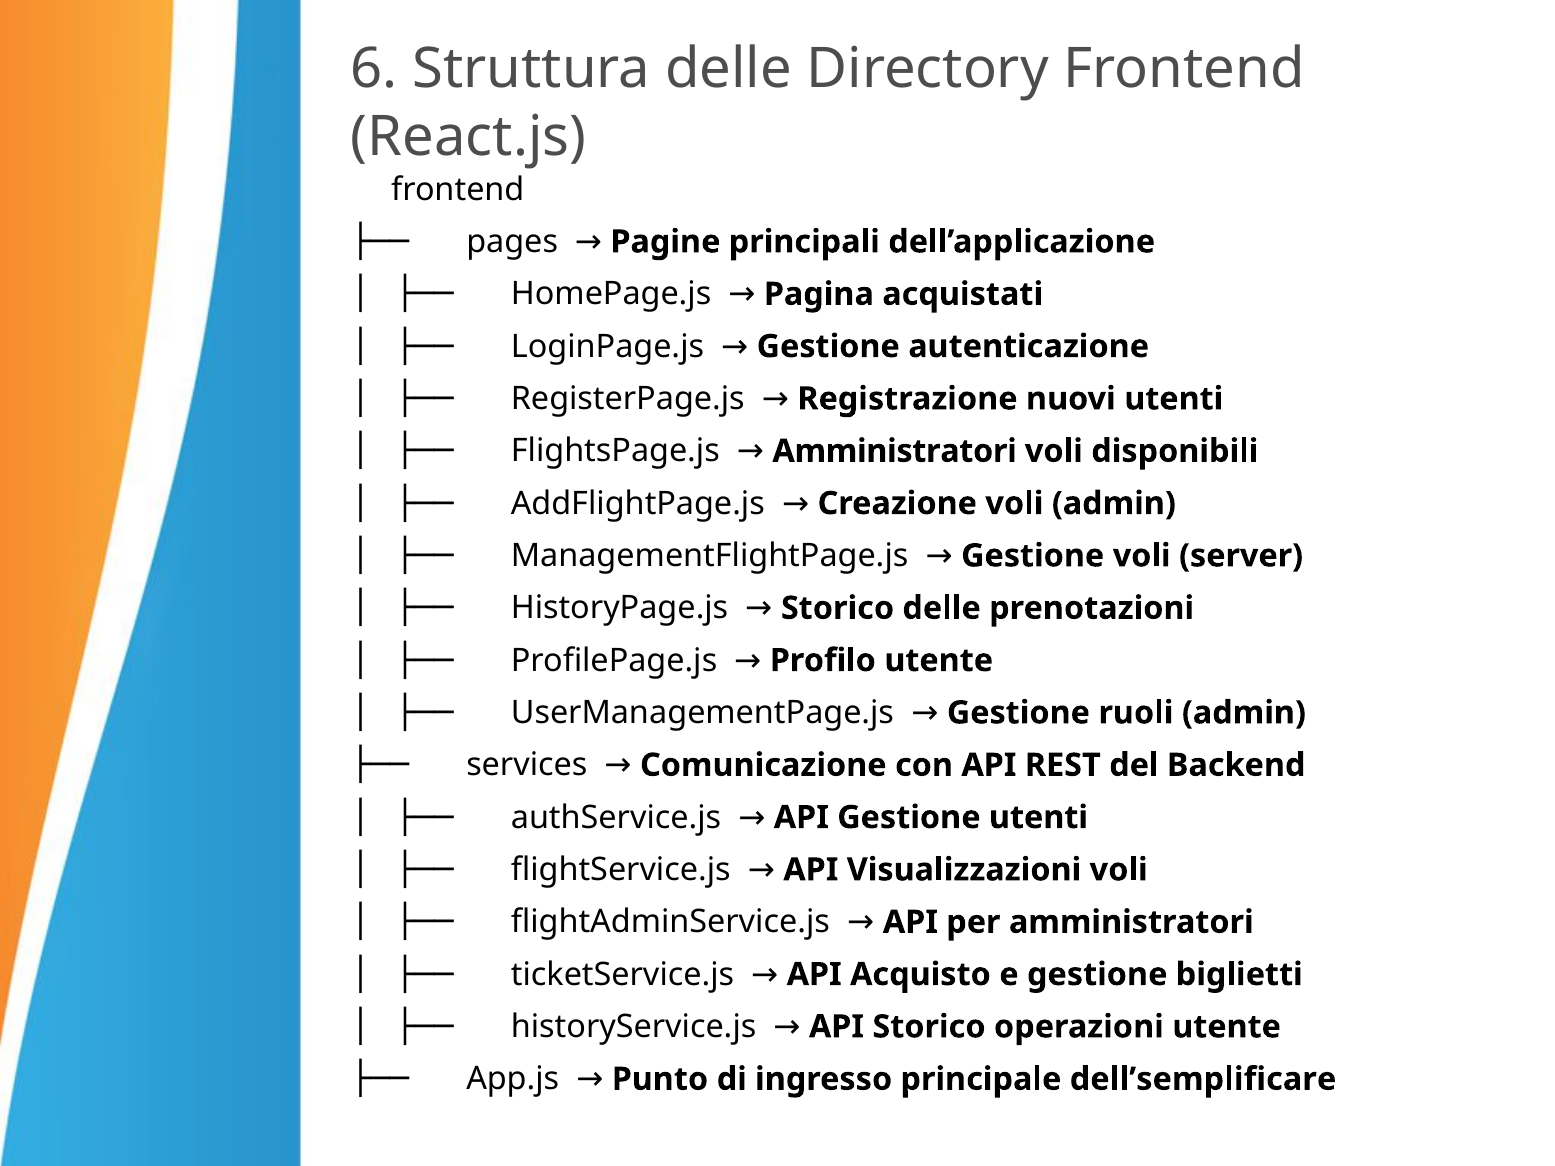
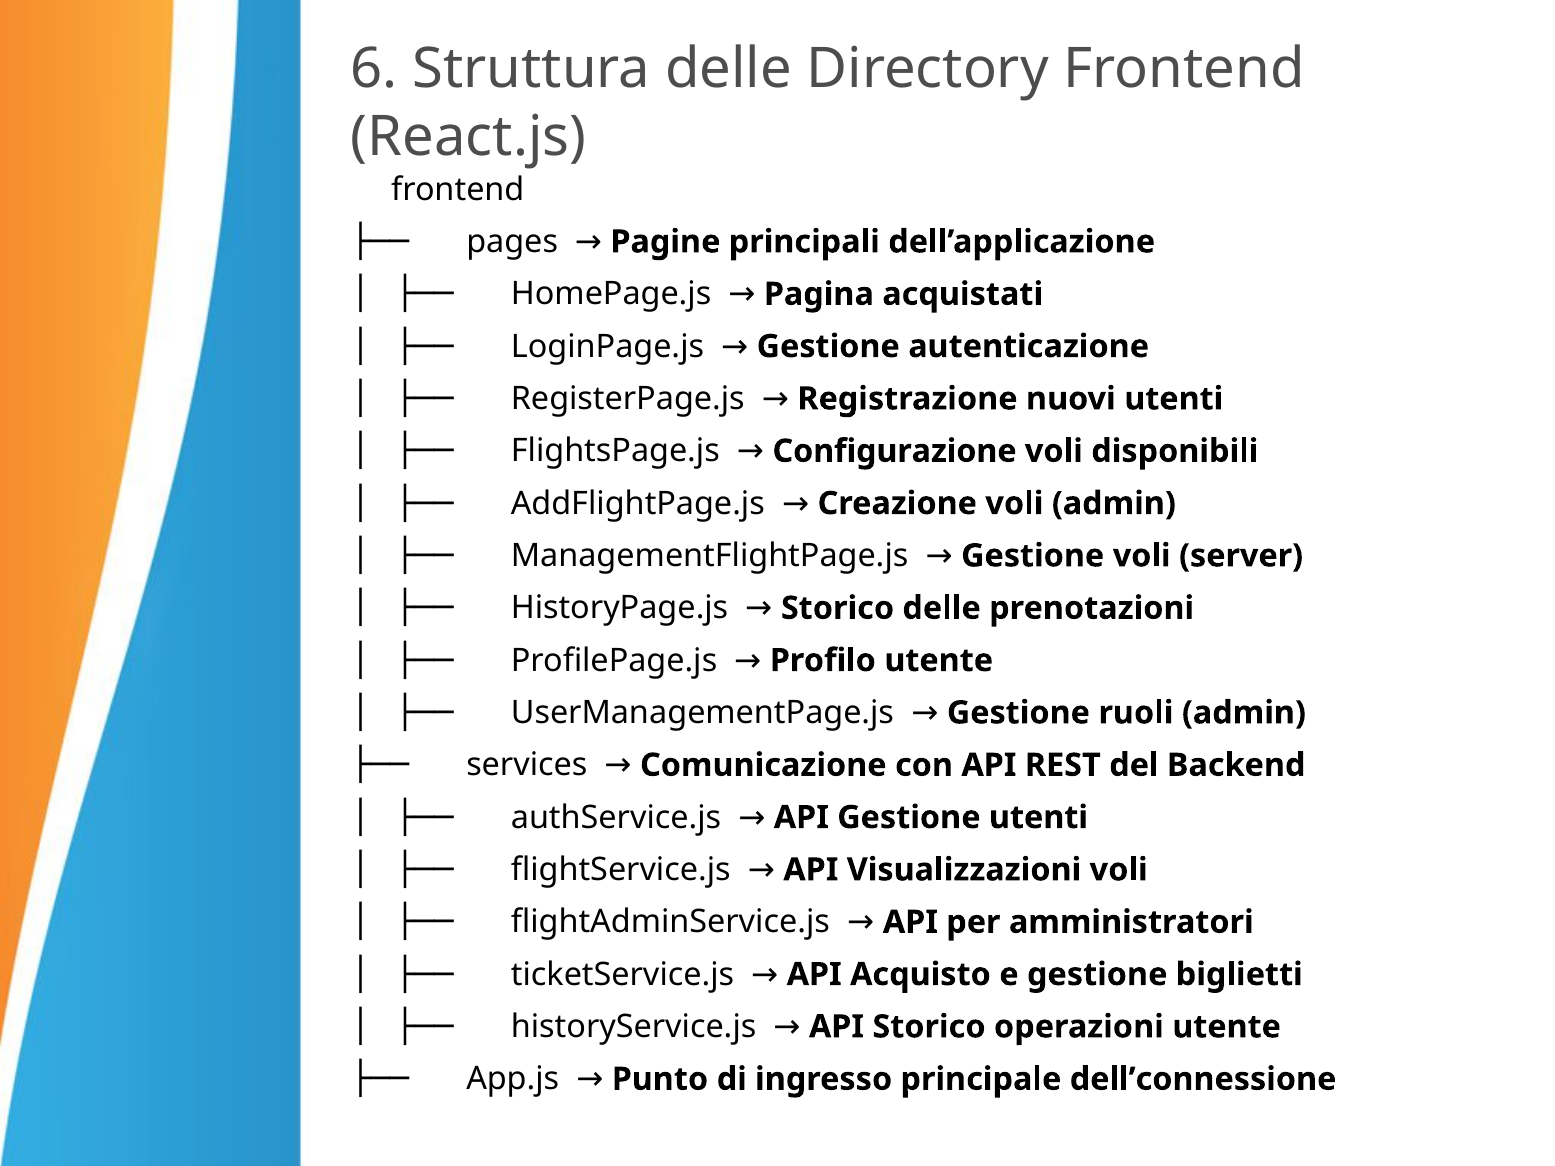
Amministratori: Amministratori -> Configurazione (895, 451)
dell’semplificare: dell’semplificare -> dell’connessione (1203, 1079)
